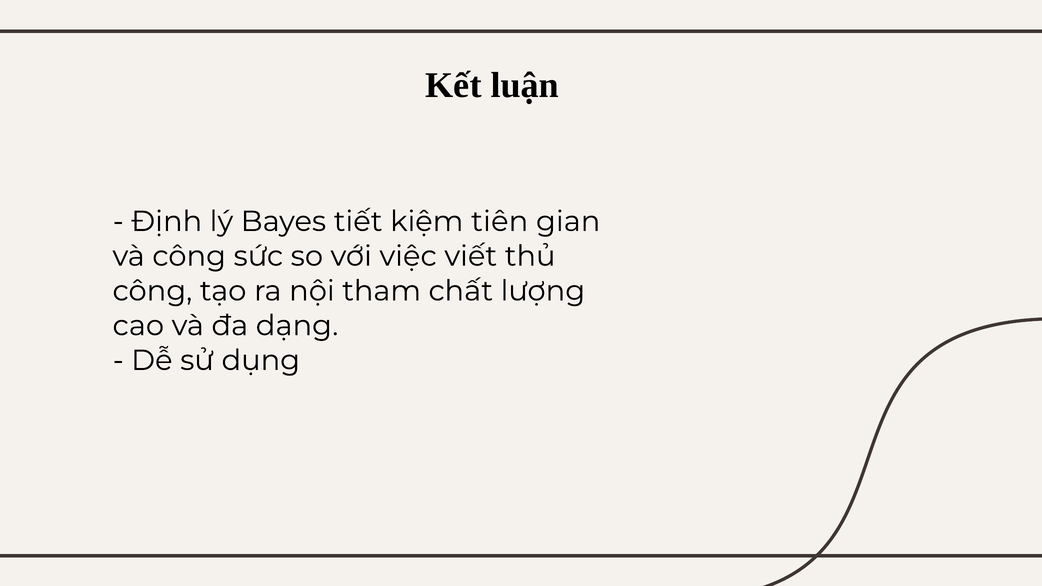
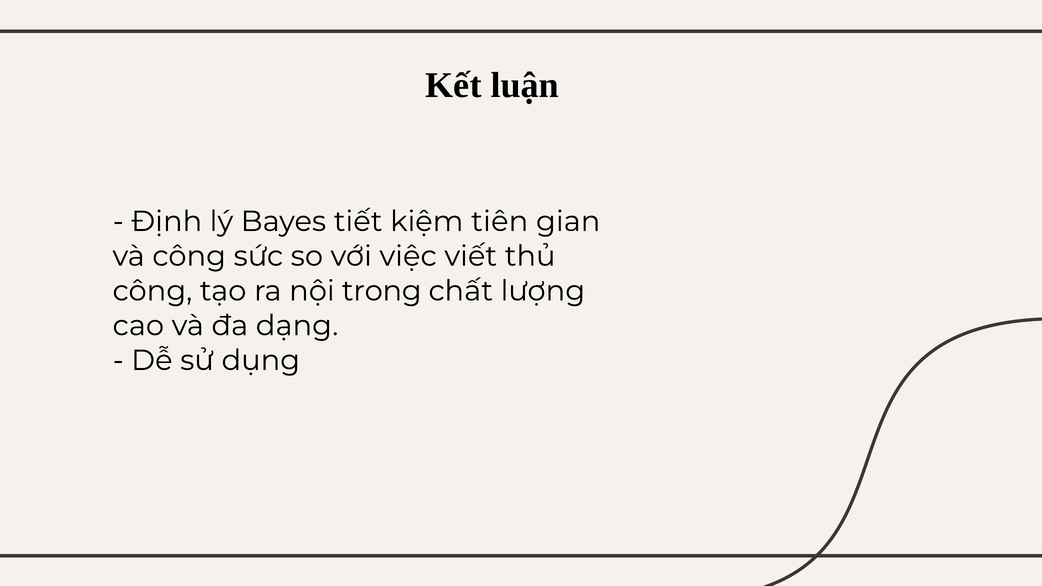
tham: tham -> trong (382, 291)
